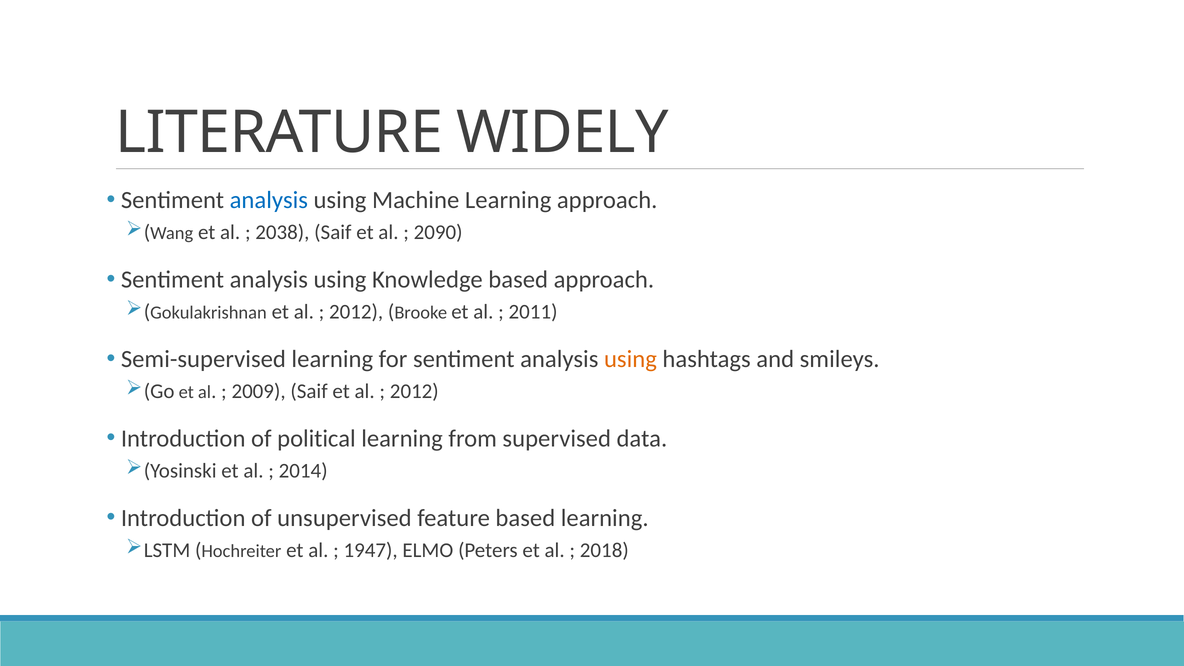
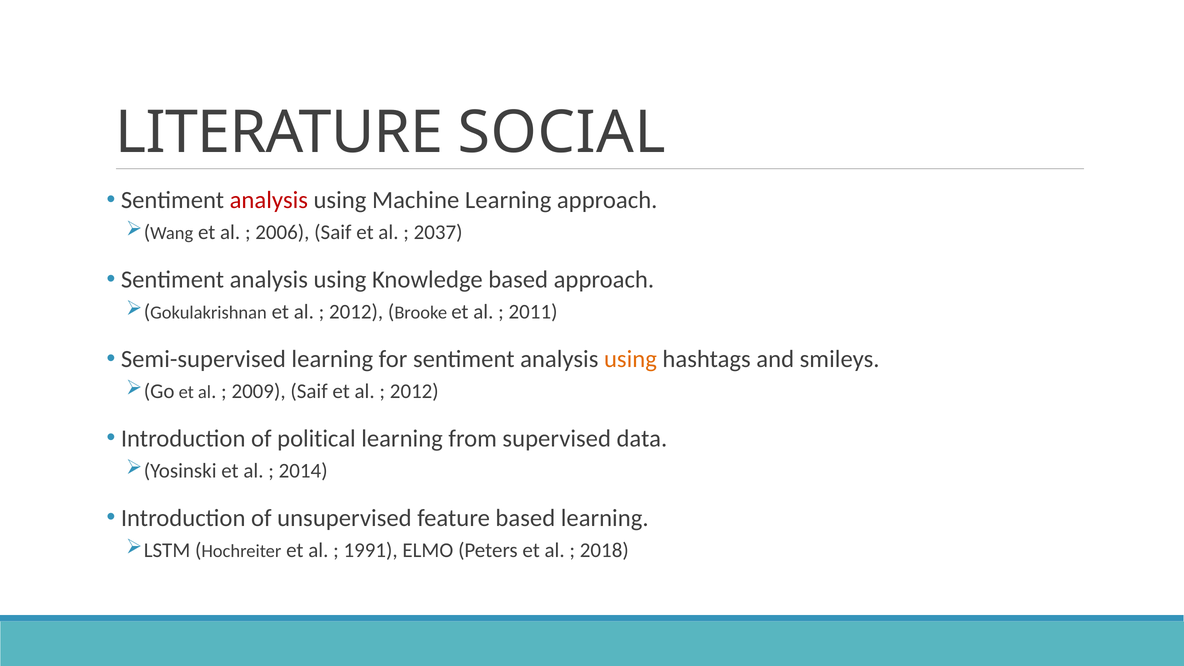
WIDELY: WIDELY -> SOCIAL (562, 133)
analysis colour: blue -> red (269, 200)
2038: 2038 -> 2006 (282, 232)
2090: 2090 -> 2037 (438, 232)
1947: 1947 -> 1991 (371, 550)
